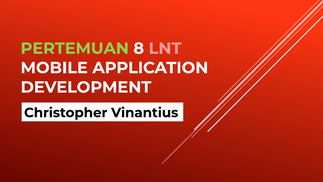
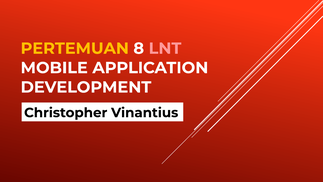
PERTEMUAN colour: light green -> yellow (75, 48)
